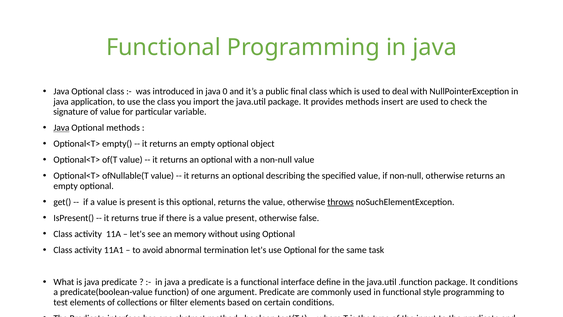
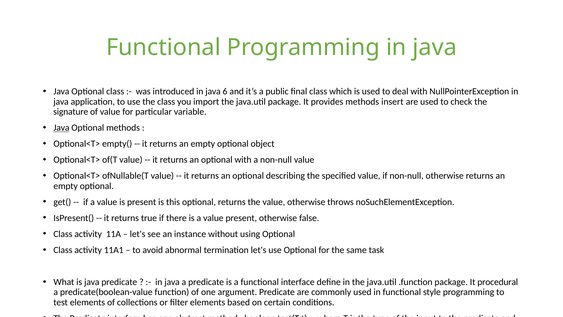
0: 0 -> 6 (225, 91)
throws underline: present -> none (341, 202)
memory: memory -> instance (190, 234)
It conditions: conditions -> procedural (498, 282)
